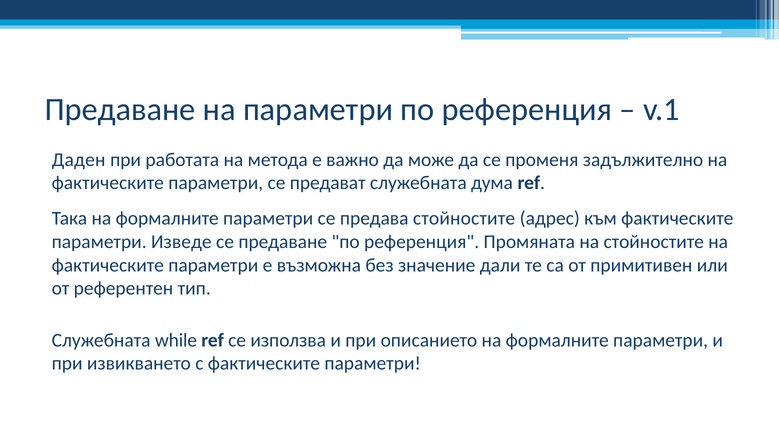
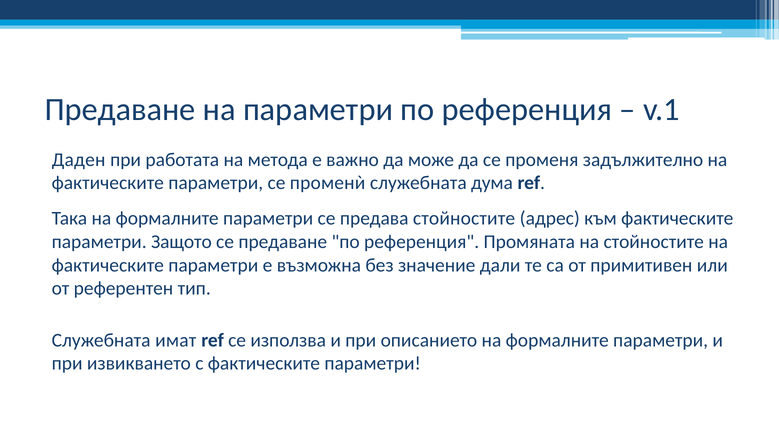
предават: предават -> променѝ (328, 183)
Изведе: Изведе -> Защото (181, 242)
while: while -> имат (176, 340)
